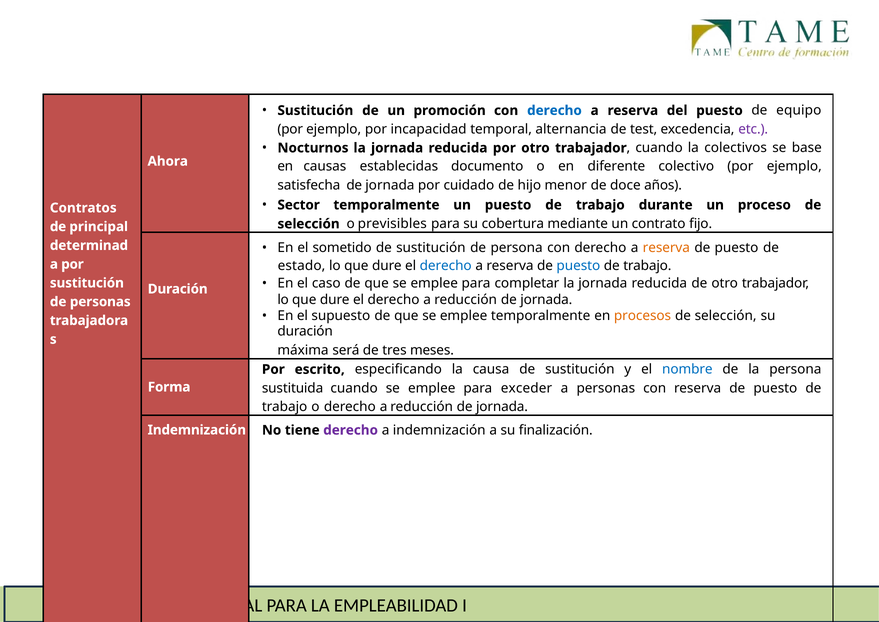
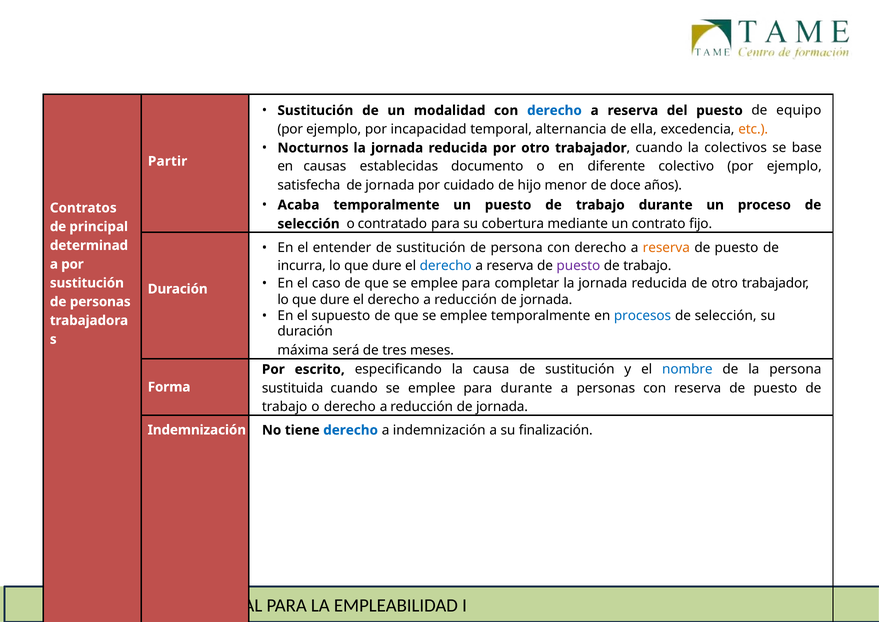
promoción: promoción -> modalidad (450, 110)
test: test -> ella (644, 129)
etc colour: purple -> orange (753, 129)
Ahora: Ahora -> Partir (168, 161)
Sector: Sector -> Acaba (298, 205)
previsibles: previsibles -> contratado (392, 224)
sometido: sometido -> entender (342, 247)
estado: estado -> incurra (302, 266)
puesto colour: blue -> purple (578, 266)
procesos colour: orange -> blue (643, 315)
para exceder: exceder -> durante (526, 388)
derecho colour: purple -> blue (351, 430)
